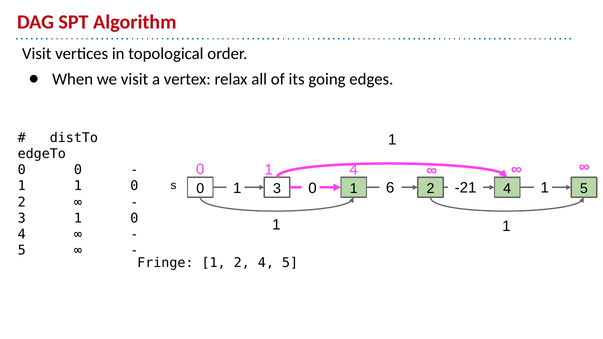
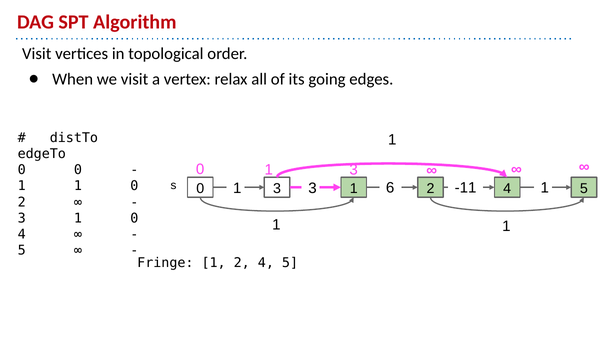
4: 4 -> 3 (354, 170)
s 0: 0 -> 3 (312, 189)
-21: -21 -> -11 (466, 188)
